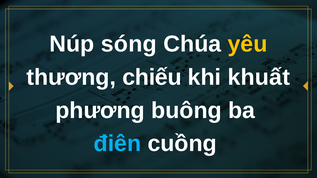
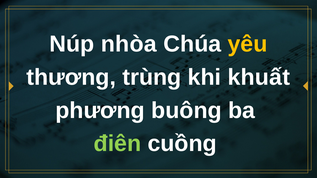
sóng: sóng -> nhòa (129, 44)
chiếu: chiếu -> trùng (152, 77)
điên colour: light blue -> light green (117, 144)
